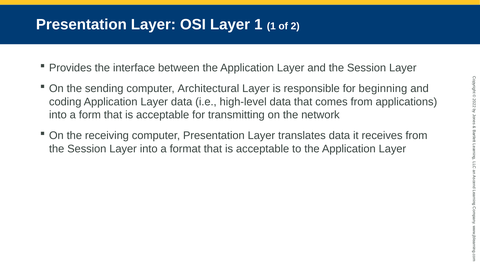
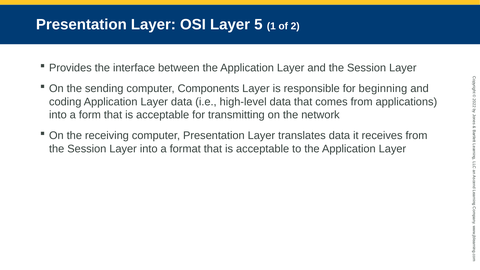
Layer 1: 1 -> 5 (258, 25)
Architectural: Architectural -> Components (208, 89)
